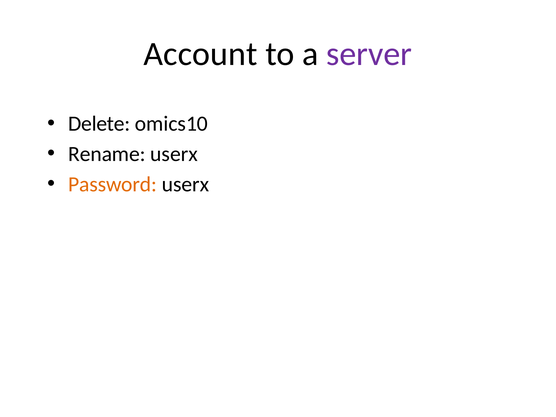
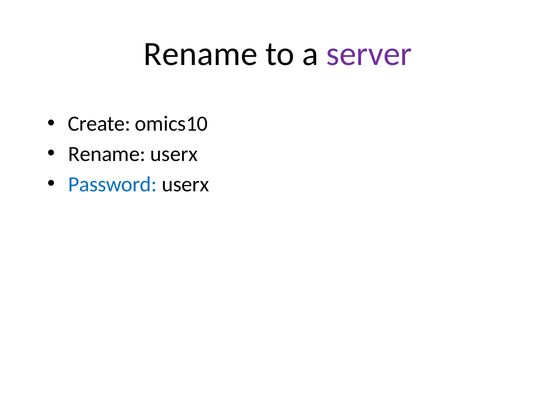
Account: Account -> Rename (201, 54)
Delete: Delete -> Create (99, 124)
Password colour: orange -> blue (113, 184)
